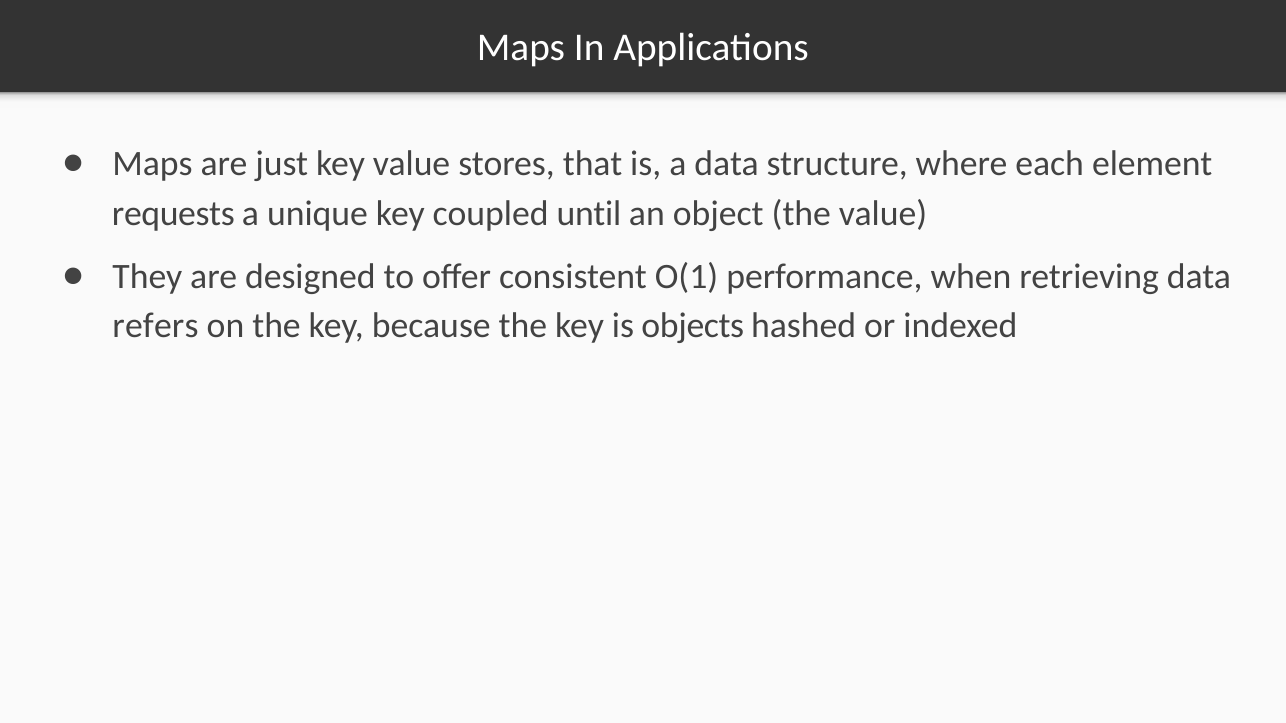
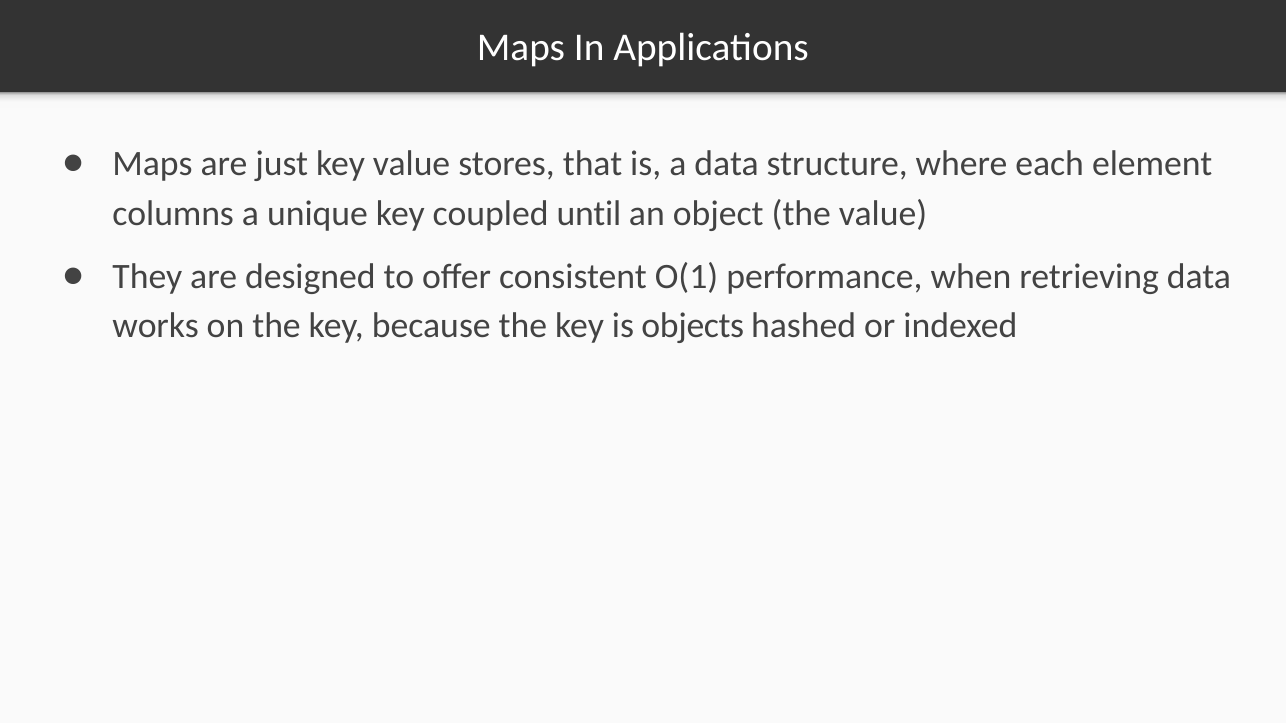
requests: requests -> columns (173, 213)
refers: refers -> works (156, 326)
